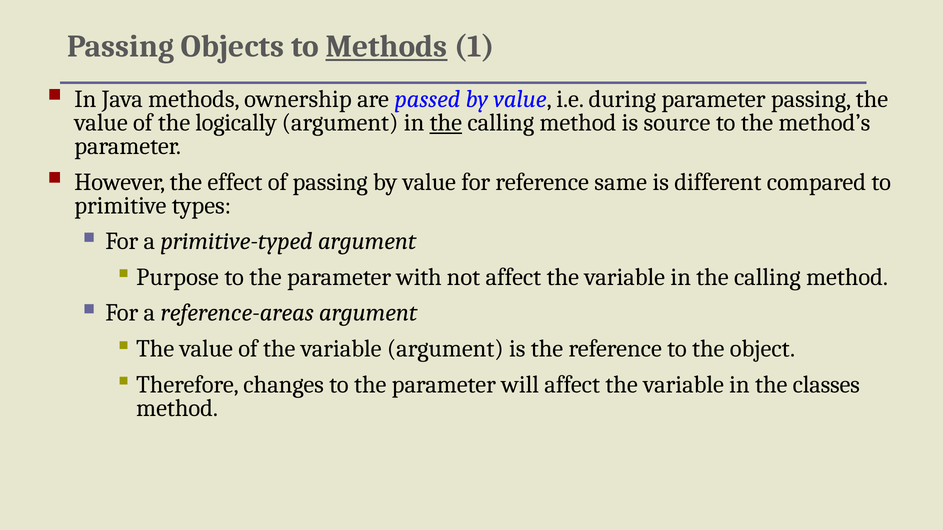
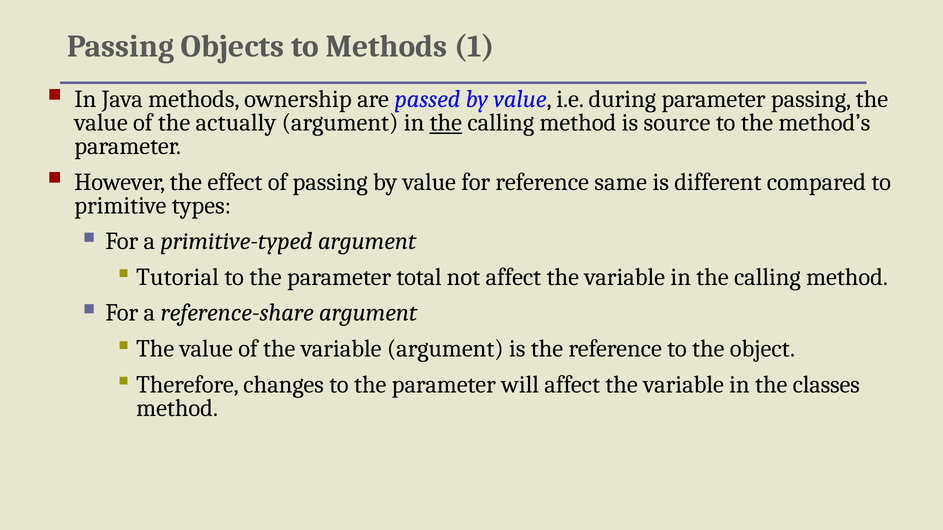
Methods underline: present -> none (387, 47)
logically: logically -> actually (236, 123)
Purpose: Purpose -> Tutorial (178, 277)
with: with -> total (419, 277)
reference-areas: reference-areas -> reference-share (237, 313)
